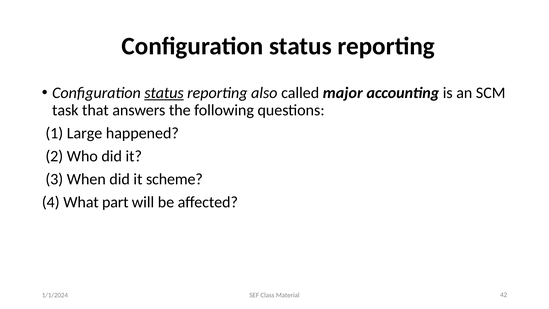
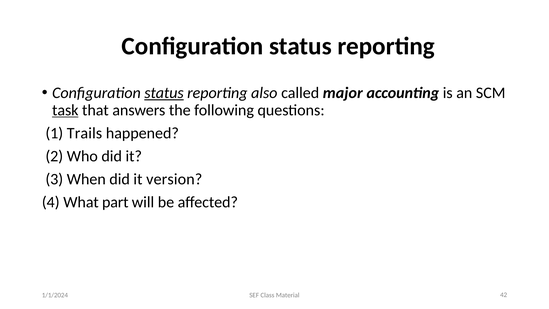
task underline: none -> present (65, 110)
Large: Large -> Trails (84, 133)
scheme: scheme -> version (174, 179)
